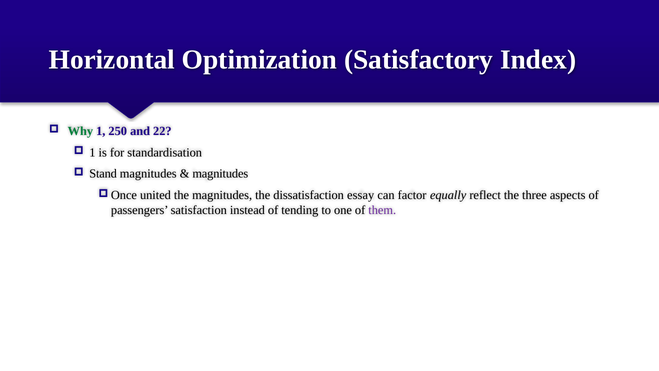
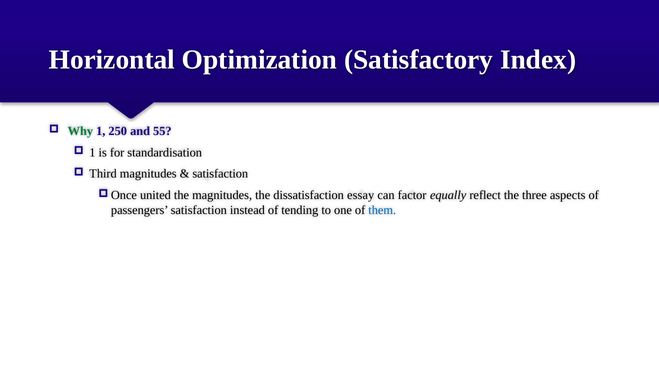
22: 22 -> 55 (162, 131)
Stand: Stand -> Third (103, 174)
magnitudes: magnitudes -> satisfaction (220, 174)
them colour: purple -> blue (382, 210)
